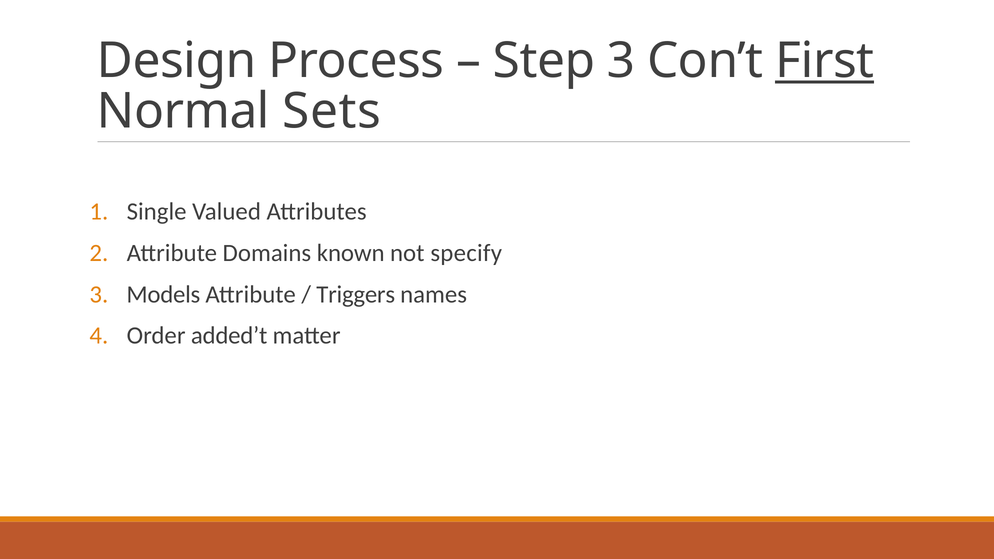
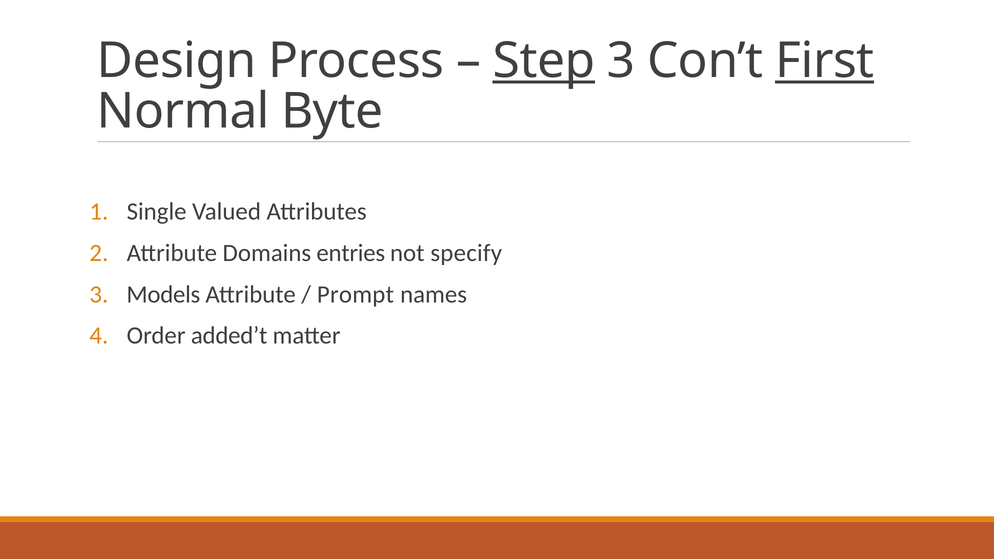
Step underline: none -> present (544, 61)
Sets: Sets -> Byte (332, 111)
known: known -> entries (351, 253)
Triggers: Triggers -> Prompt (355, 294)
